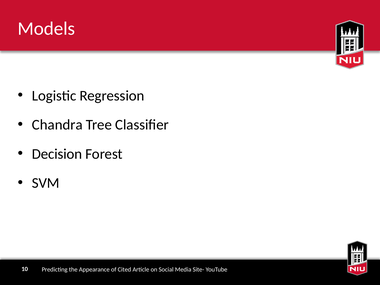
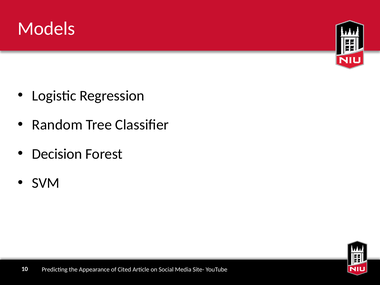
Chandra: Chandra -> Random (57, 125)
